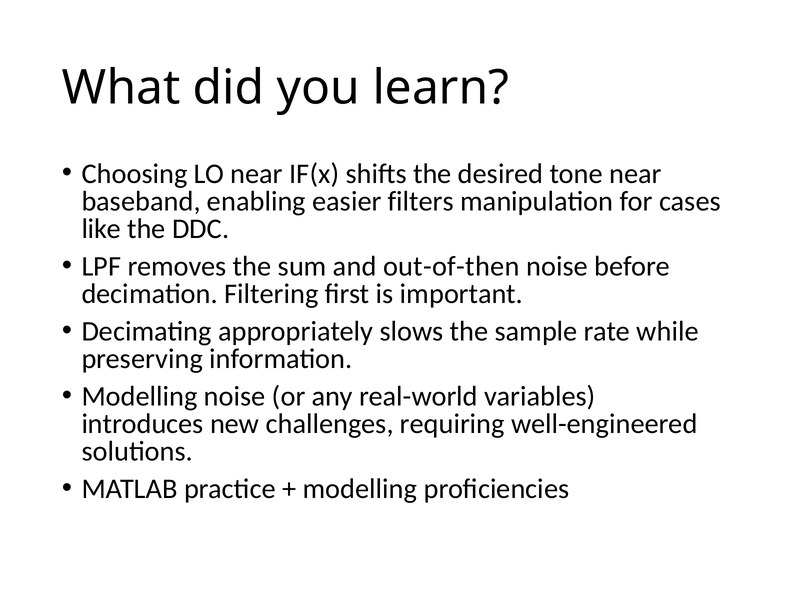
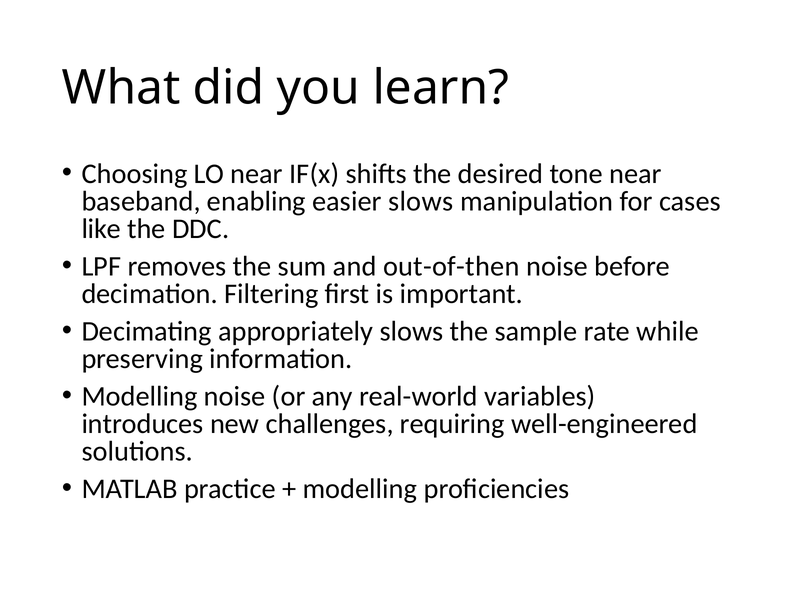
easier filters: filters -> slows (421, 201)
